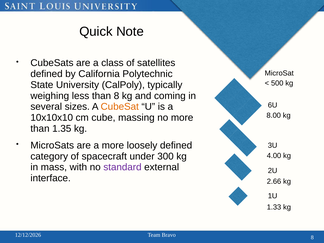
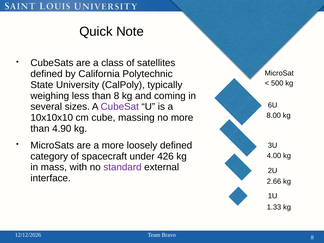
CubeSat colour: orange -> purple (120, 107)
1.35: 1.35 -> 4.90 (62, 129)
300: 300 -> 426 (166, 156)
